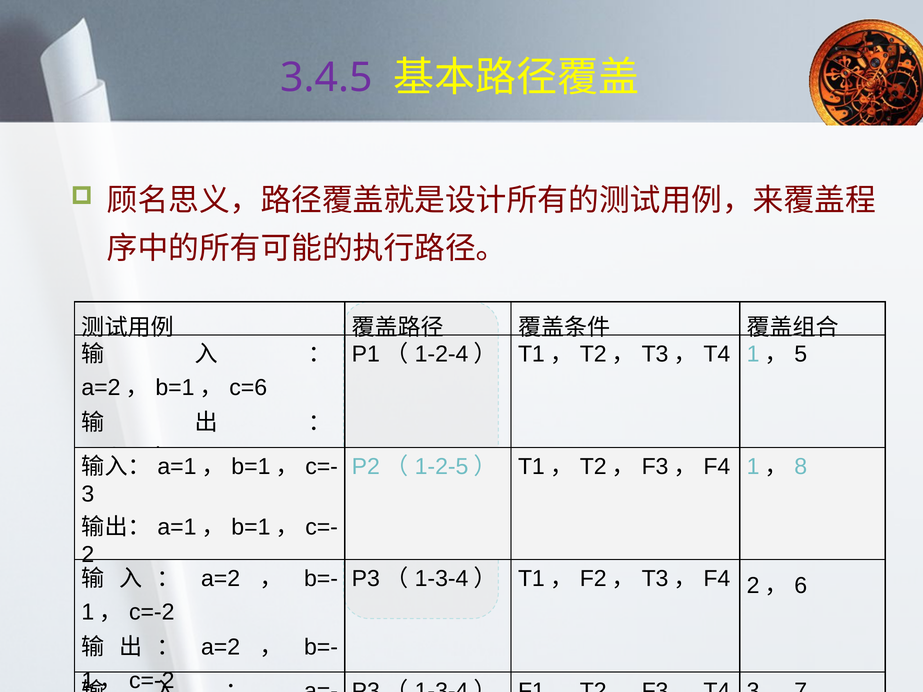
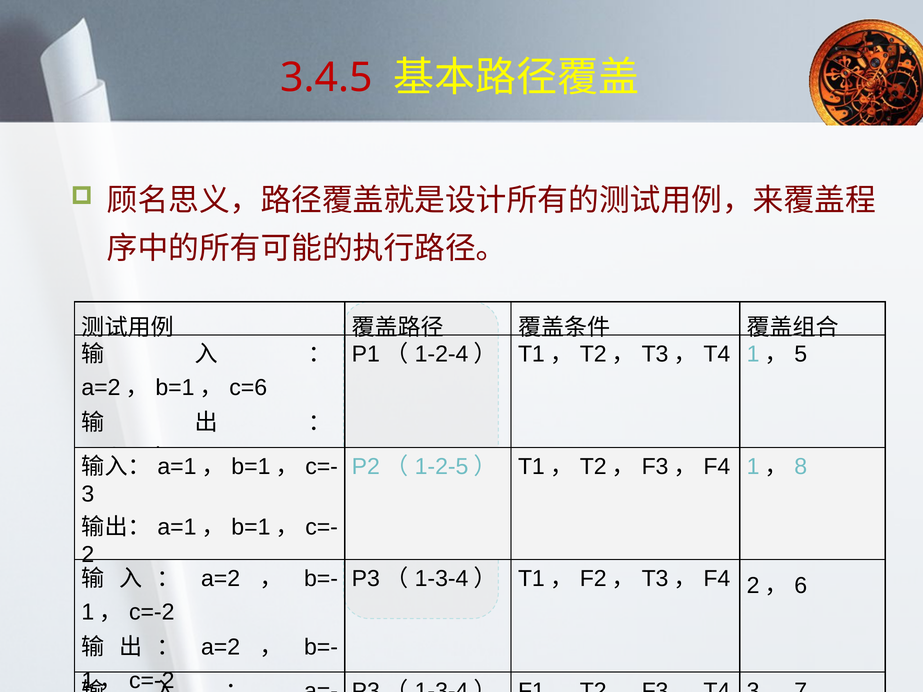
3.4.5 colour: purple -> red (326, 78)
